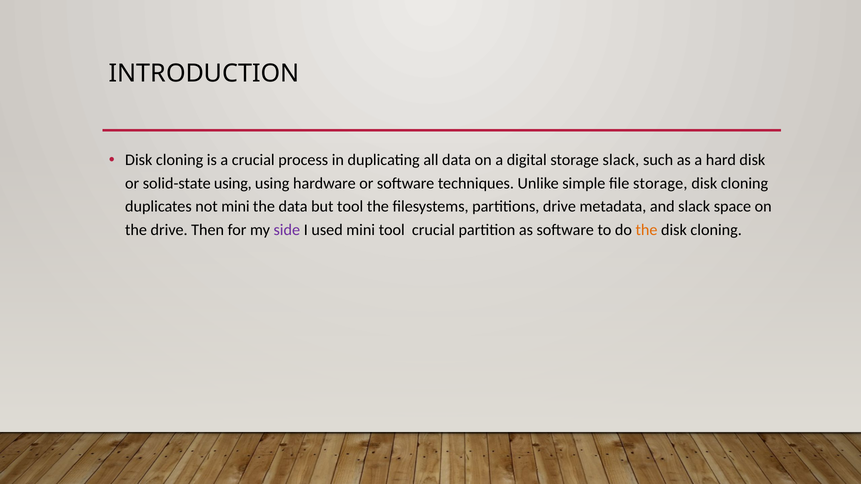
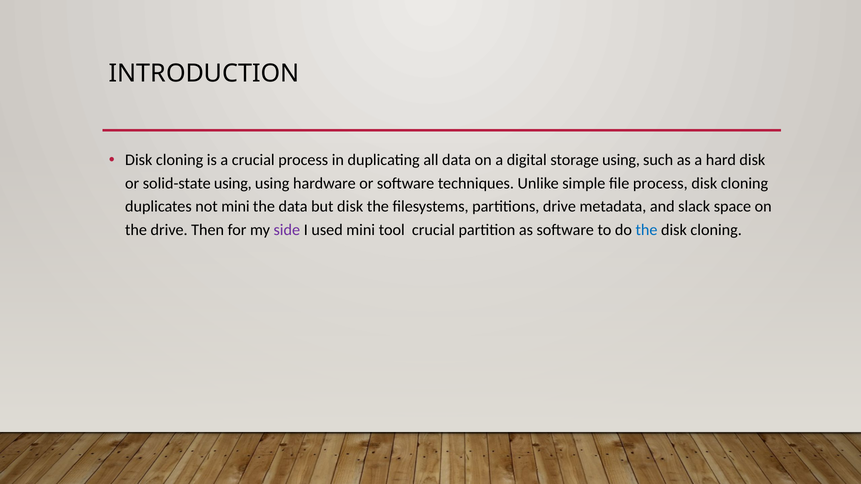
storage slack: slack -> using (621, 160)
file storage: storage -> process (660, 183)
but tool: tool -> disk (350, 207)
the colour: orange -> blue (646, 230)
